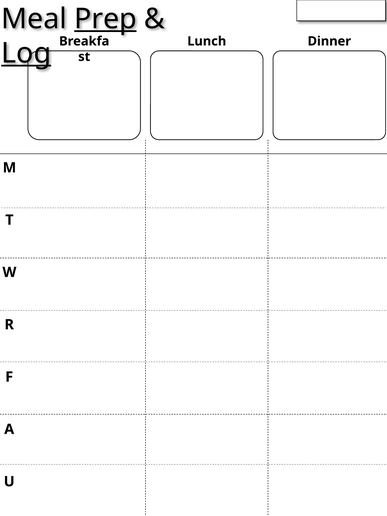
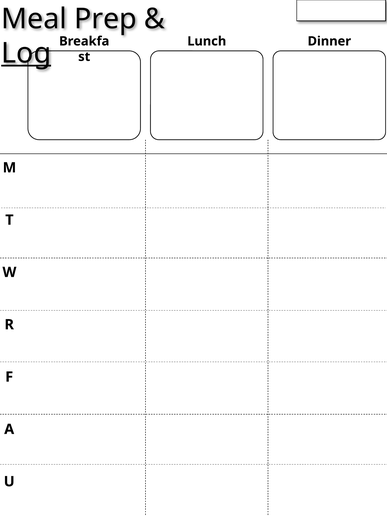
Prep underline: present -> none (105, 19)
